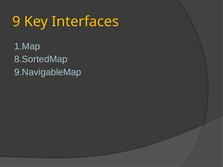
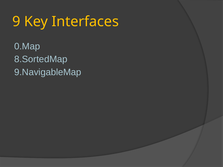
1.Map: 1.Map -> 0.Map (27, 46)
